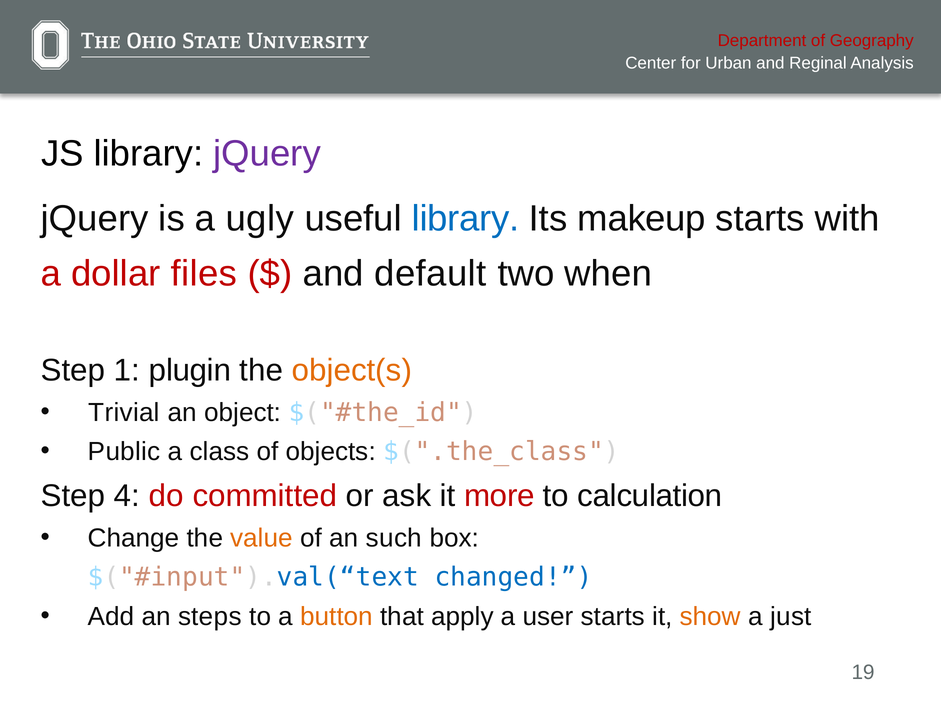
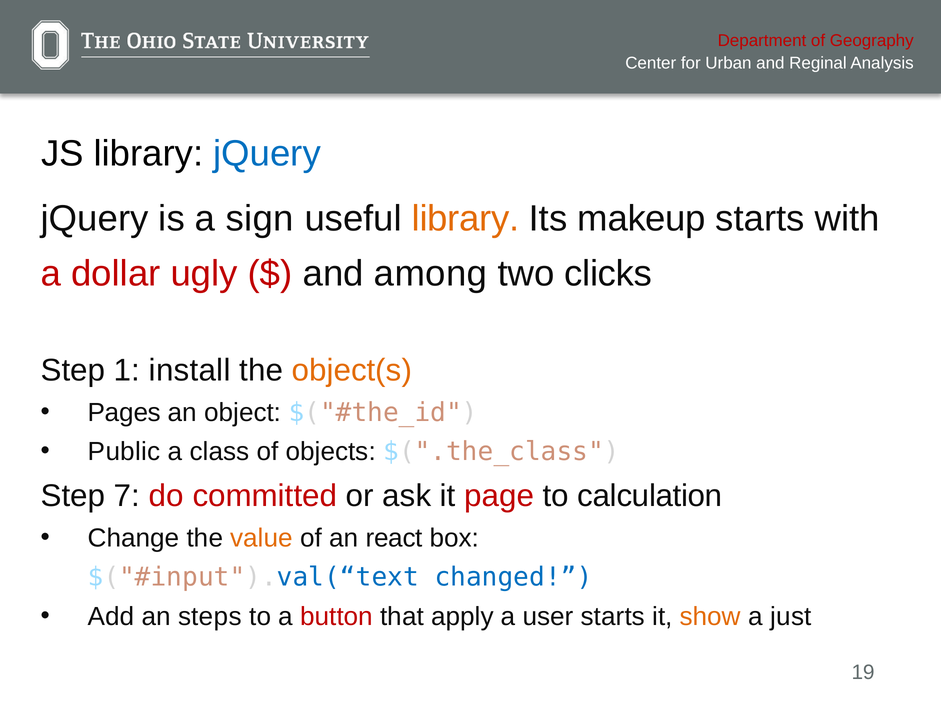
jQuery colour: purple -> blue (267, 154)
ugly: ugly -> sign (260, 219)
library colour: blue -> orange (466, 219)
files: files -> ugly (204, 274)
default: default -> among (430, 274)
when: when -> clicks (608, 274)
plugin: plugin -> install (190, 370)
Trivial: Trivial -> Pages (124, 412)
4: 4 -> 7 (127, 496)
more: more -> page (499, 496)
such: such -> react (394, 538)
button colour: orange -> red (337, 616)
